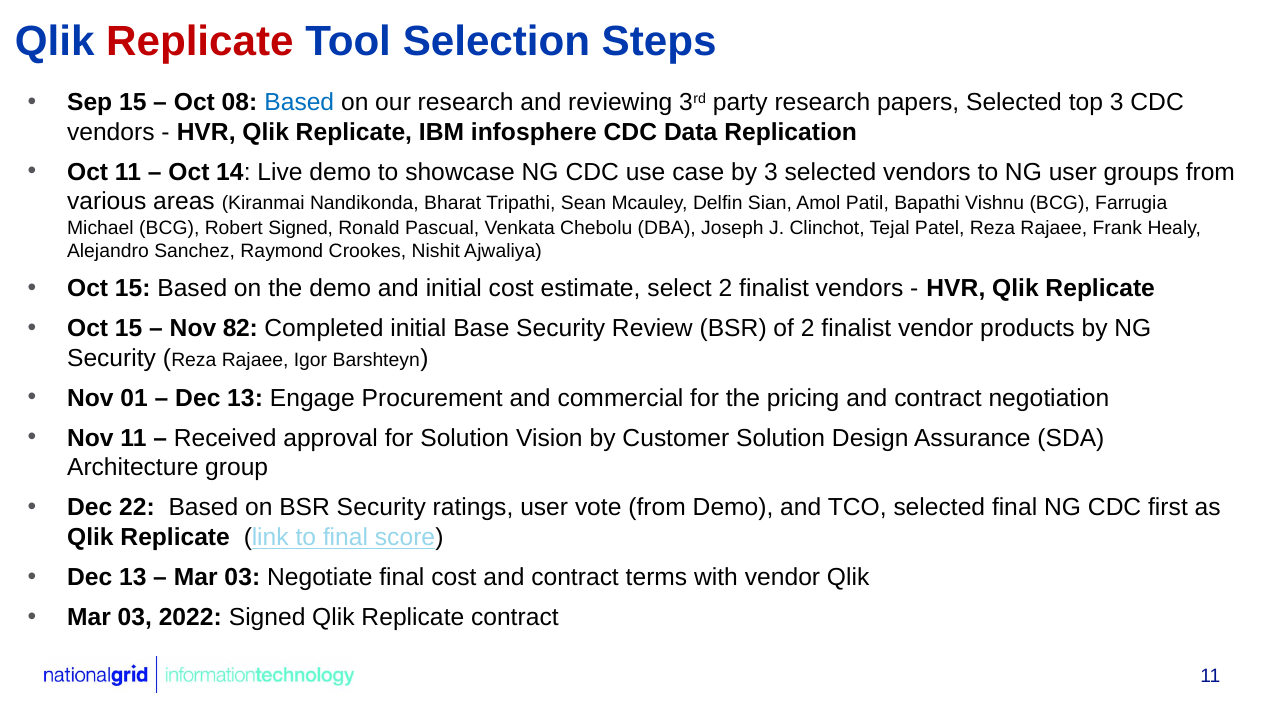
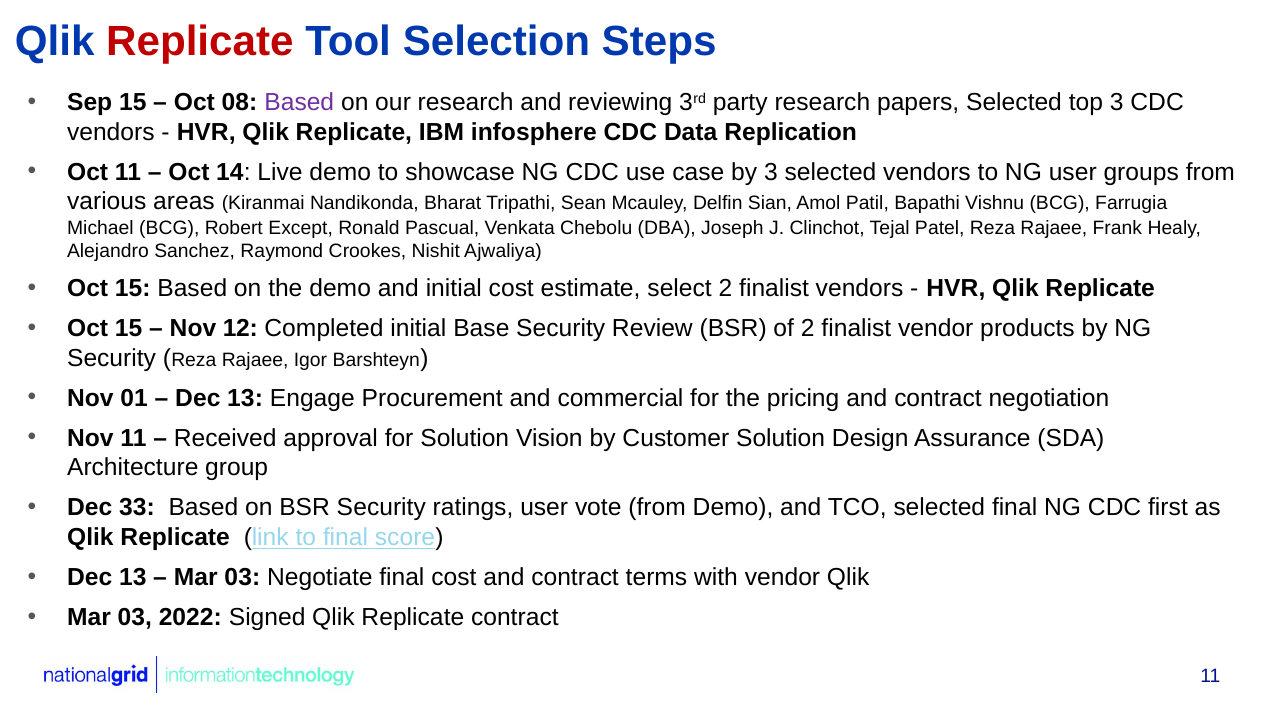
Based colour: blue -> purple (299, 102)
Robert Signed: Signed -> Except (301, 228)
82: 82 -> 12 (240, 328)
22: 22 -> 33 (137, 507)
